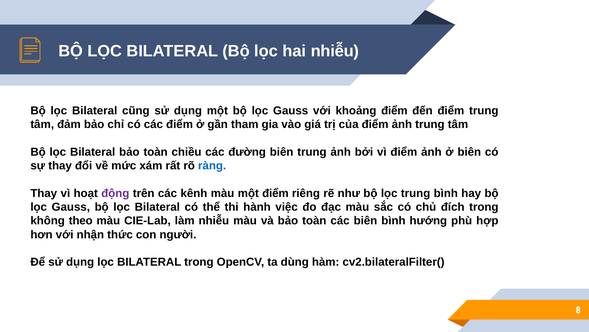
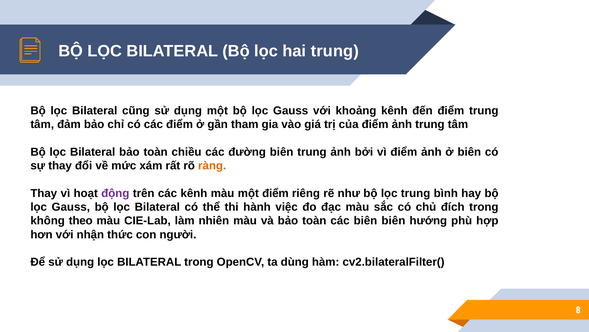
hai nhiễu: nhiễu -> trung (335, 51)
khoảng điểm: điểm -> kênh (394, 110)
ràng colour: blue -> orange (212, 165)
làm nhiễu: nhiễu -> nhiên (214, 220)
biên bình: bình -> biên (393, 220)
